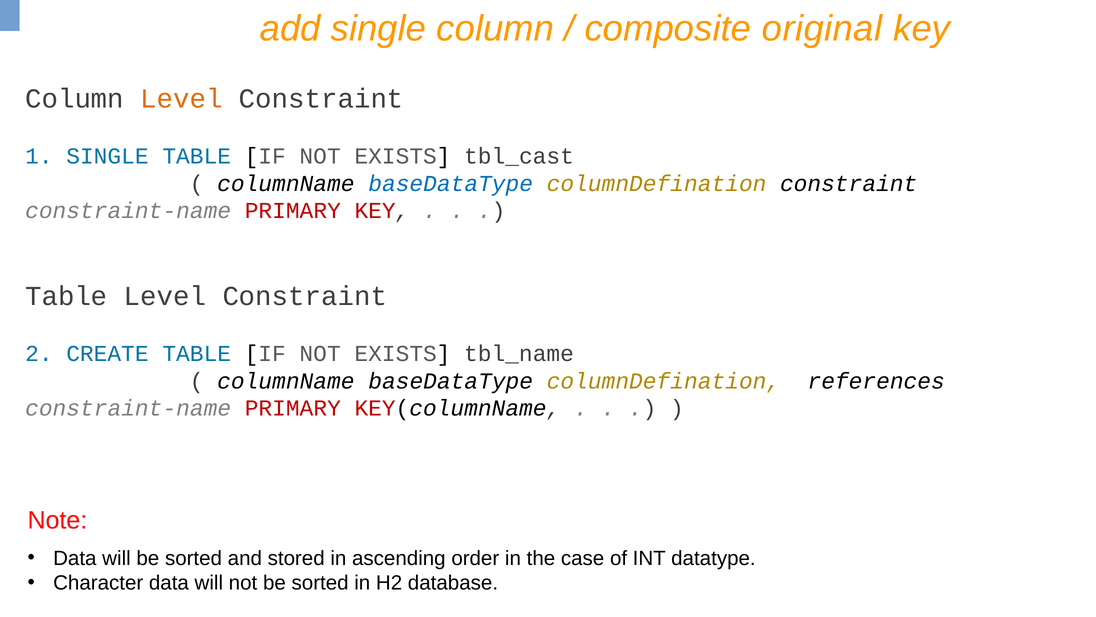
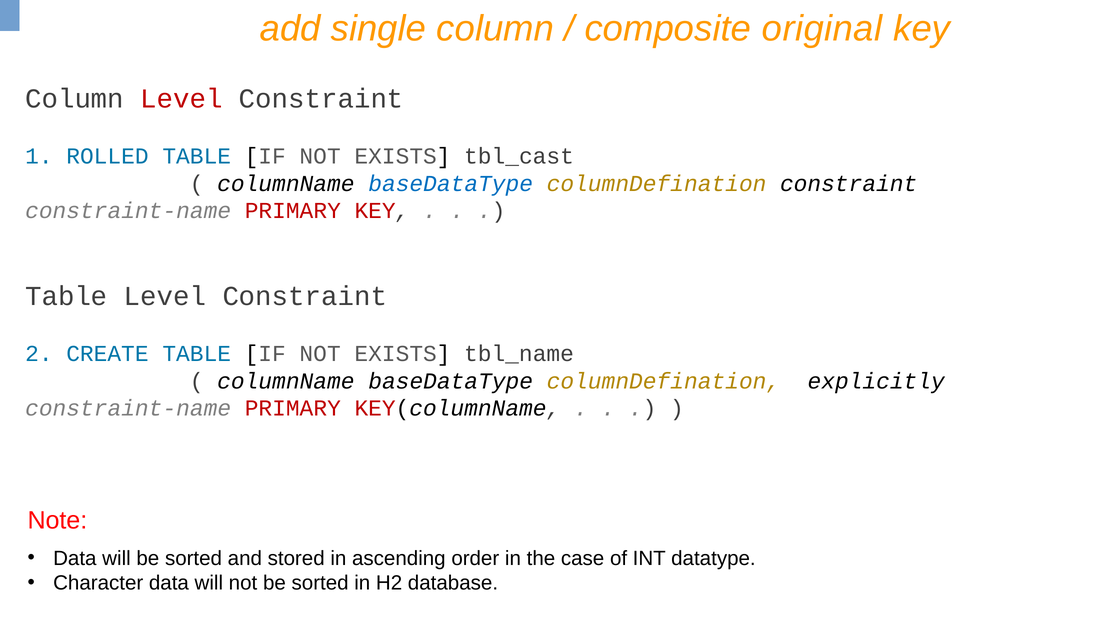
Level colour: orange -> red (181, 99)
SINGLE: SINGLE -> ROLLED (107, 156)
references: references -> explicitly (876, 381)
